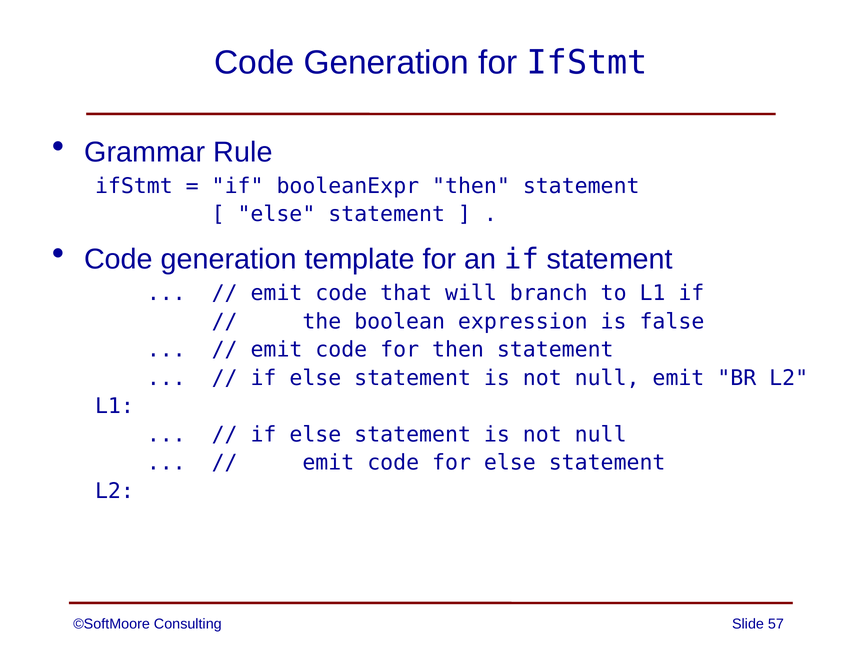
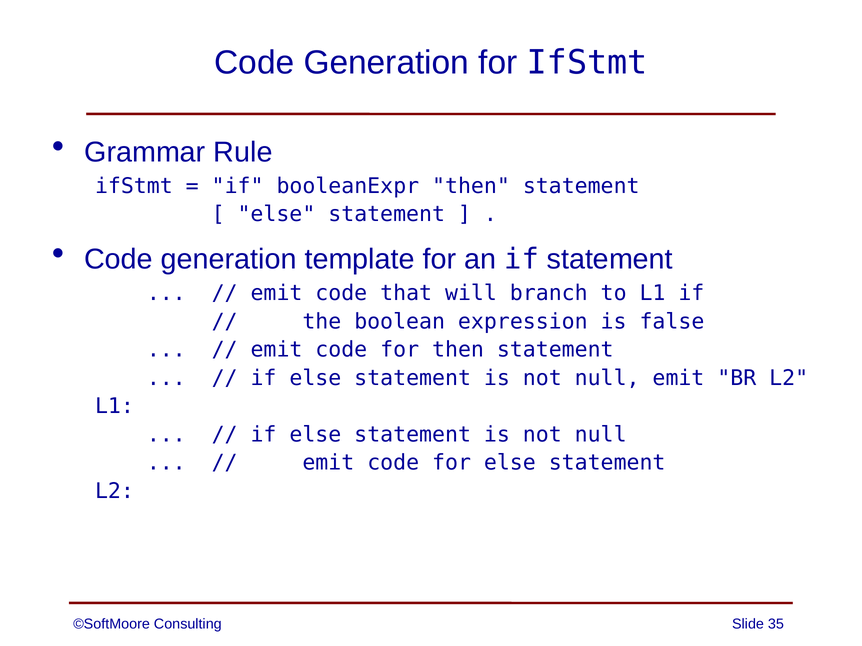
57: 57 -> 35 (776, 625)
